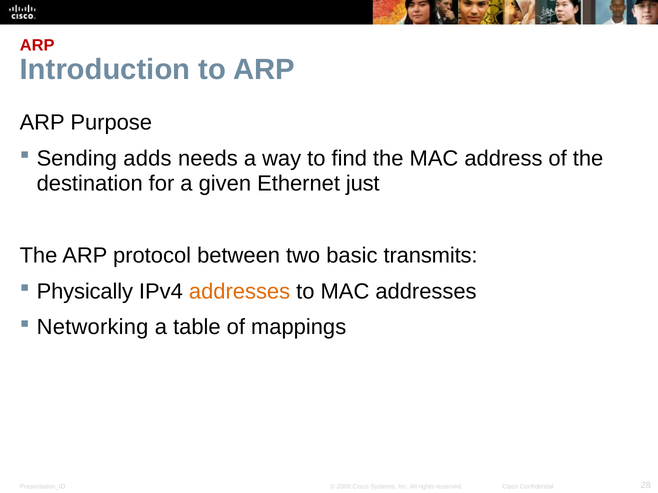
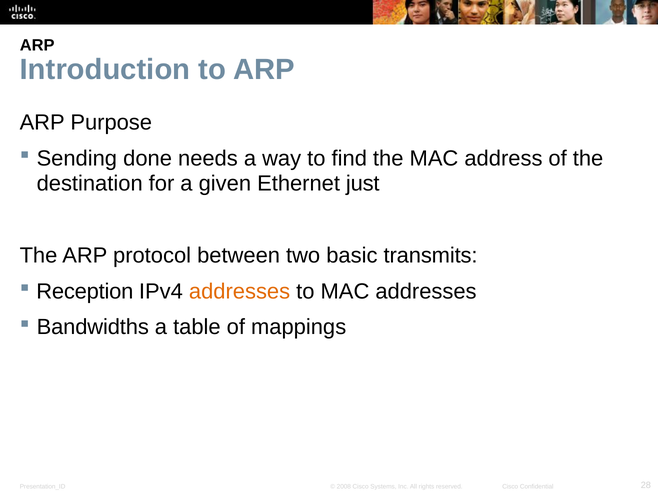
ARP colour: red -> black (37, 45)
adds: adds -> done (148, 159)
Physically: Physically -> Reception (85, 292)
Networking: Networking -> Bandwidths (93, 328)
